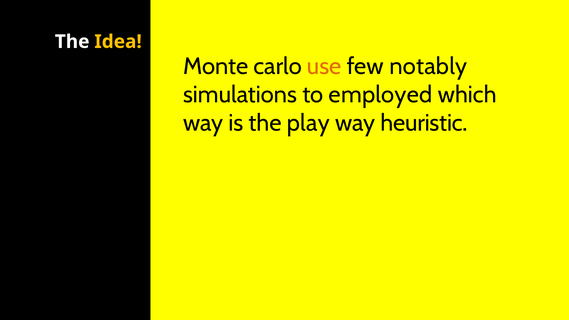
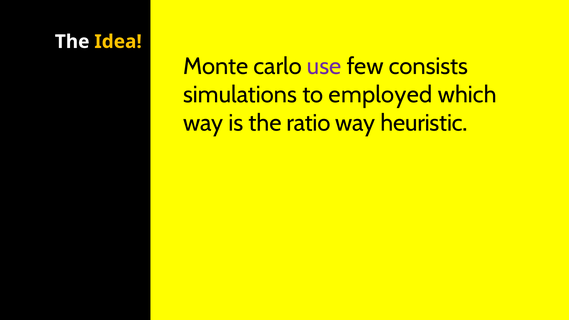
use colour: orange -> purple (324, 66)
notably: notably -> consists (428, 66)
play: play -> ratio (308, 123)
